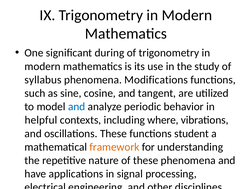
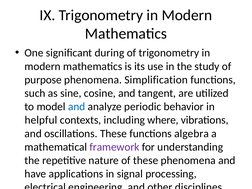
syllabus: syllabus -> purpose (43, 80)
Modifications: Modifications -> Simplification (156, 80)
student: student -> algebra (192, 134)
framework colour: orange -> purple (114, 147)
